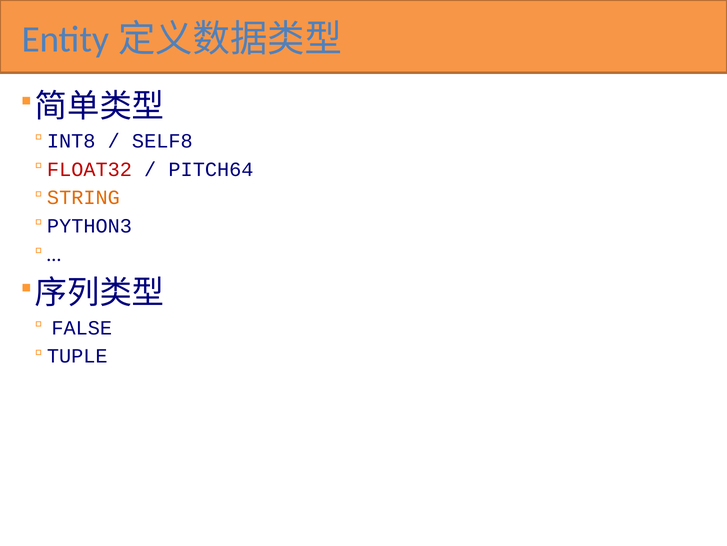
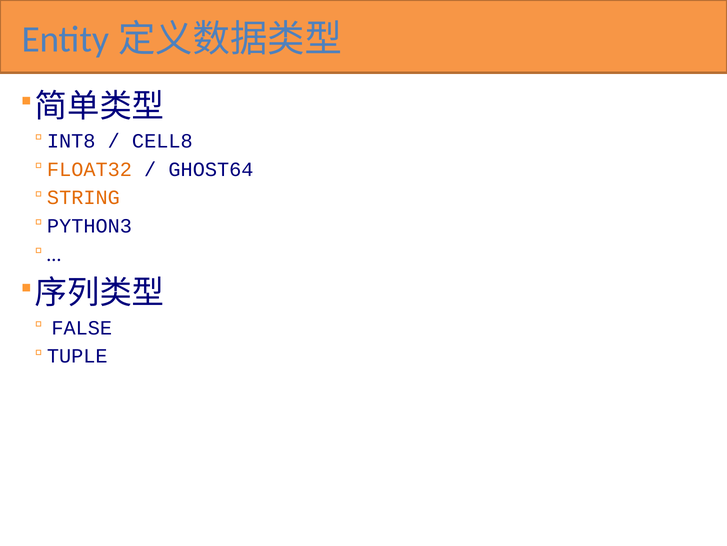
SELF8: SELF8 -> CELL8 (162, 141)
FLOAT32 colour: red -> orange (89, 169)
PITCH64: PITCH64 -> GHOST64 (211, 169)
